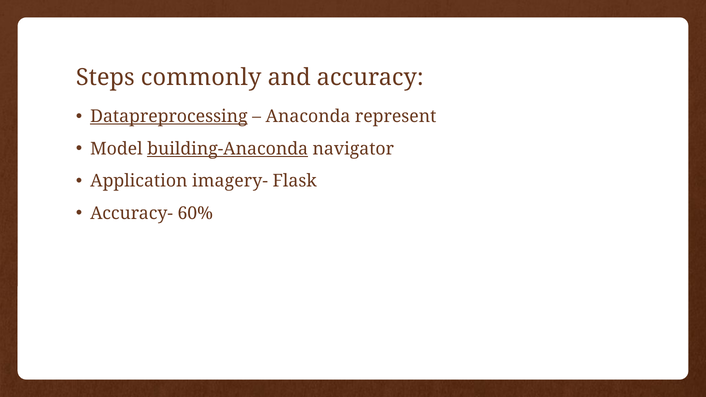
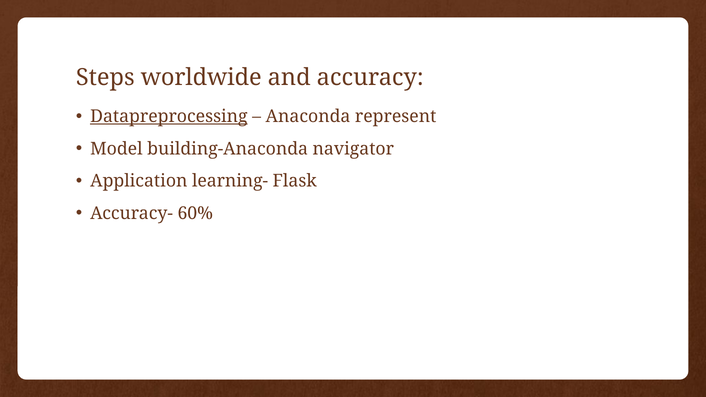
commonly: commonly -> worldwide (201, 78)
building-Anaconda underline: present -> none (228, 149)
imagery-: imagery- -> learning- (230, 181)
